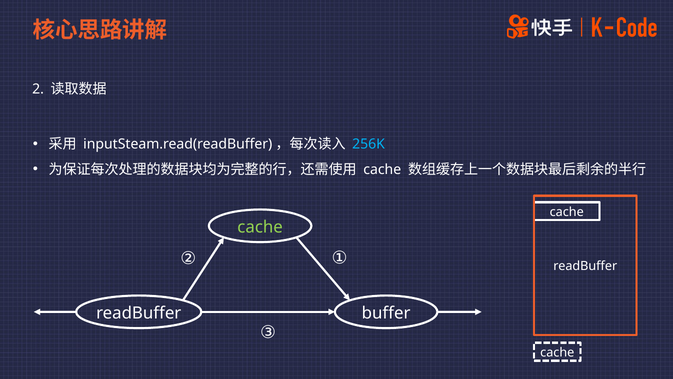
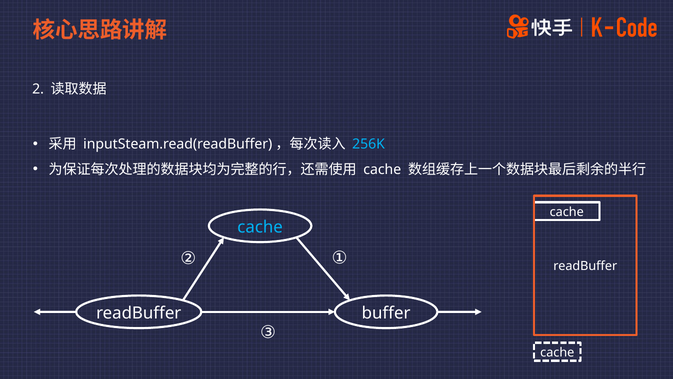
cache colour: light green -> light blue (260, 227)
